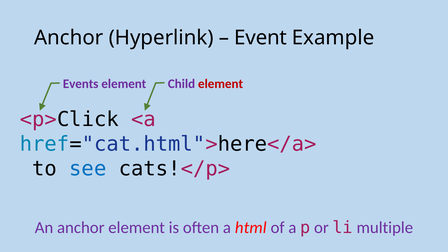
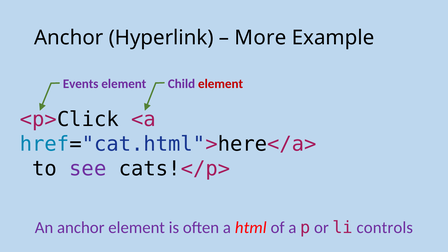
Event: Event -> More (260, 38)
see colour: blue -> purple (88, 169)
multiple: multiple -> controls (385, 228)
